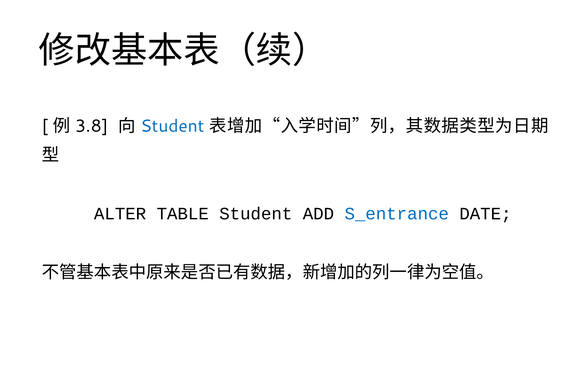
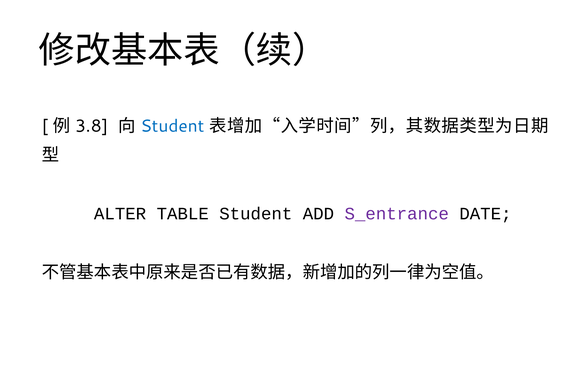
S_entrance colour: blue -> purple (397, 213)
